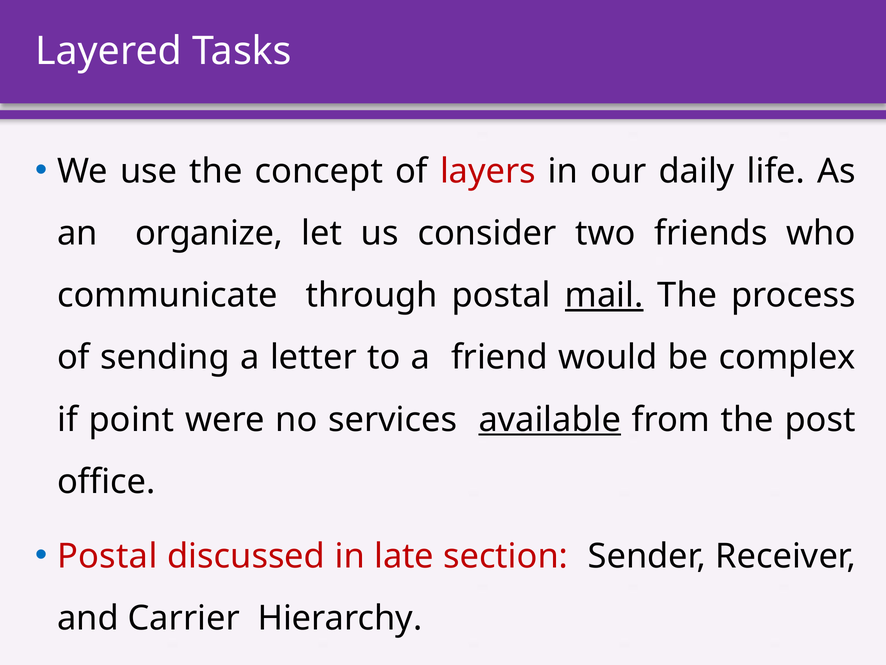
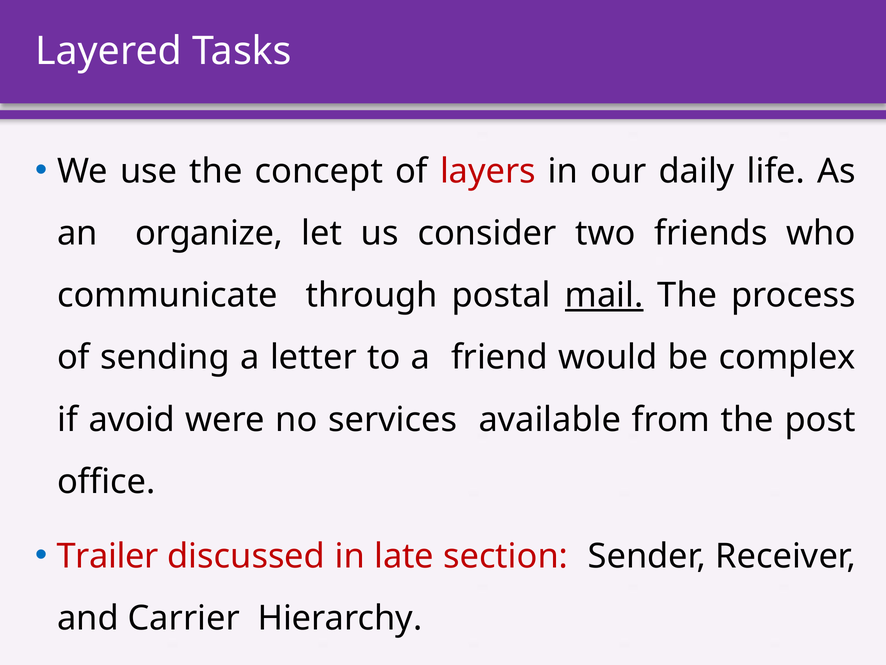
point: point -> avoid (132, 419)
available underline: present -> none (550, 419)
Postal: Postal -> Trailer (108, 556)
